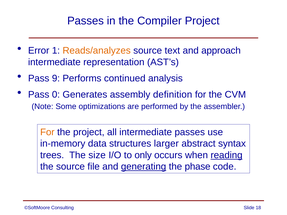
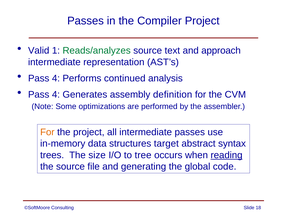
Error: Error -> Valid (39, 51)
Reads/analyzes colour: orange -> green (97, 51)
9: 9 -> 4 (56, 78)
0: 0 -> 4 (56, 95)
larger: larger -> target (166, 144)
only: only -> tree (143, 155)
generating underline: present -> none (144, 167)
phase: phase -> global (198, 167)
